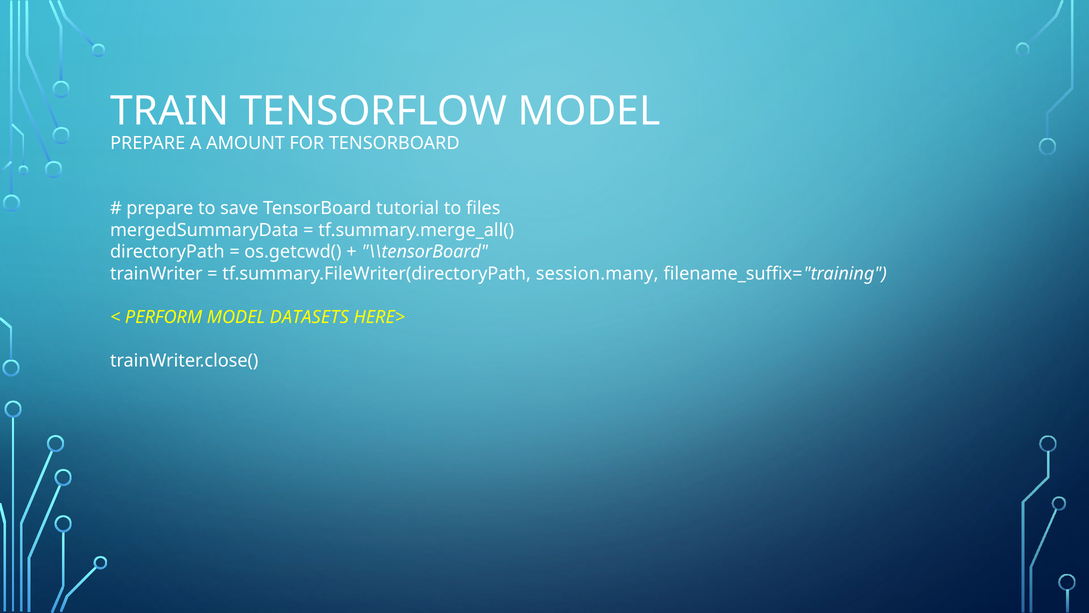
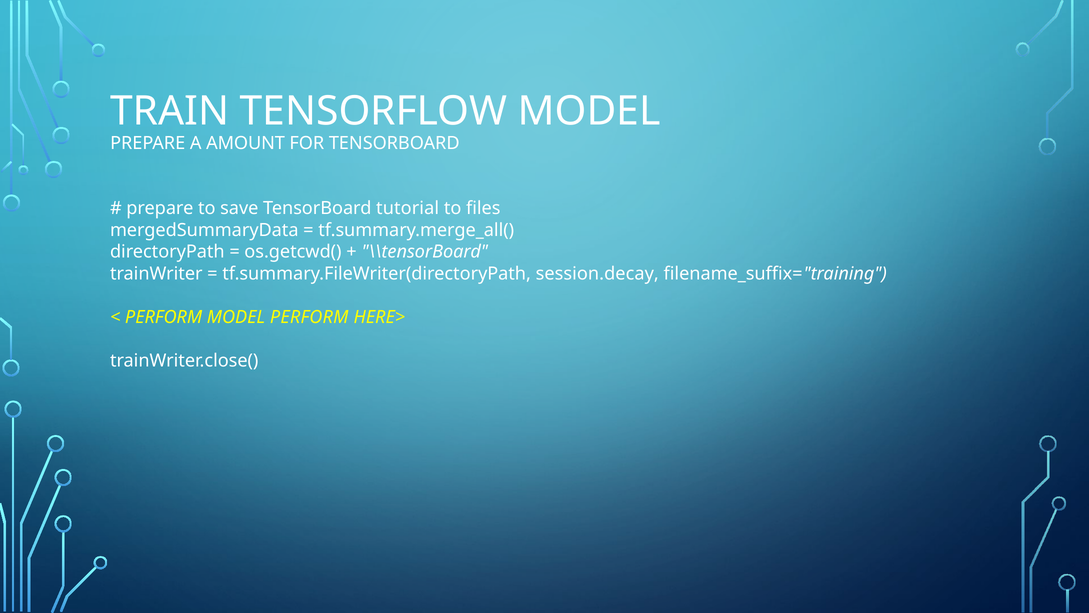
session.many: session.many -> session.decay (597, 274)
MODEL DATASETS: DATASETS -> PERFORM (309, 317)
